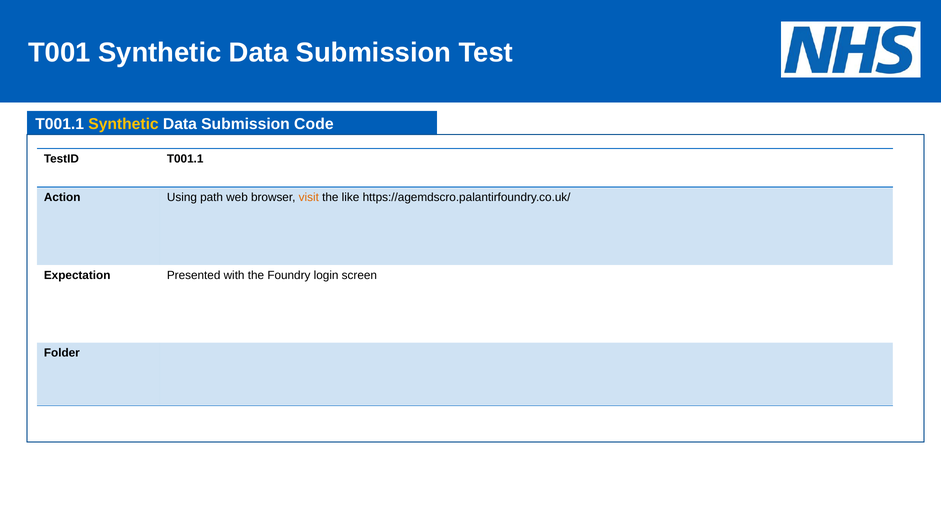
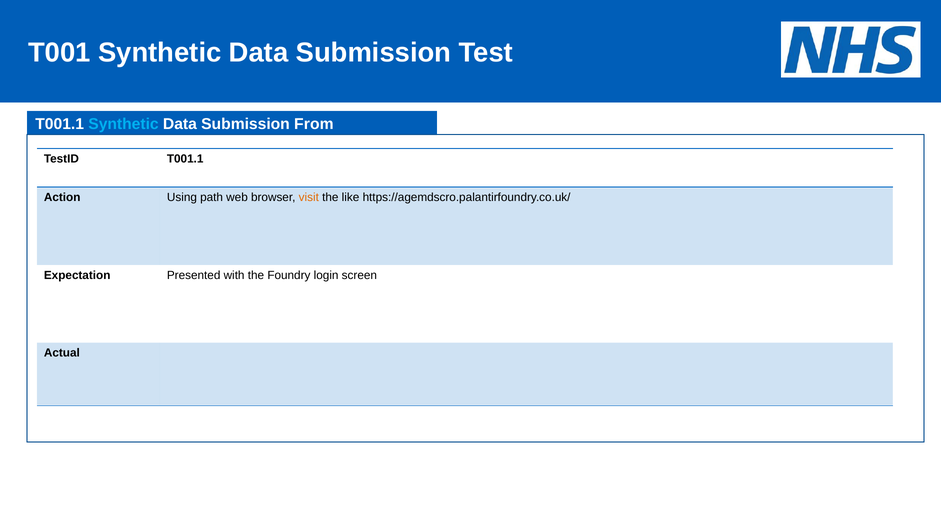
Synthetic colour: yellow -> light blue (124, 124)
Code: Code -> From (314, 124)
Folder: Folder -> Actual (62, 353)
